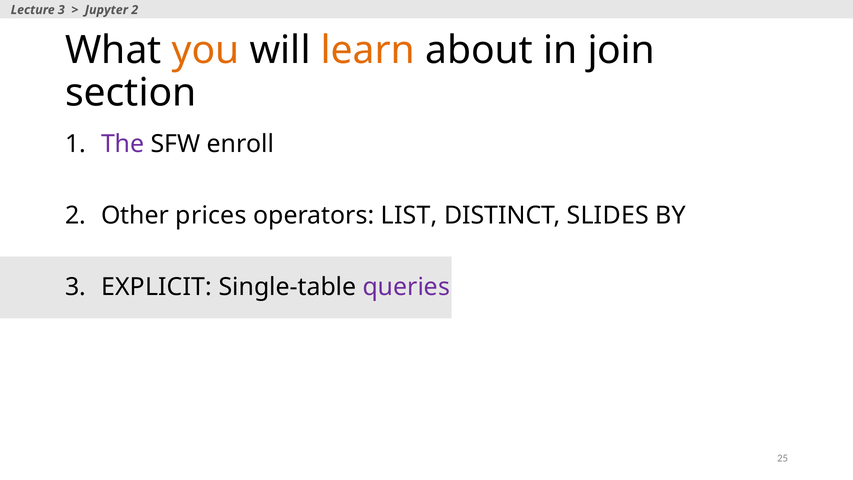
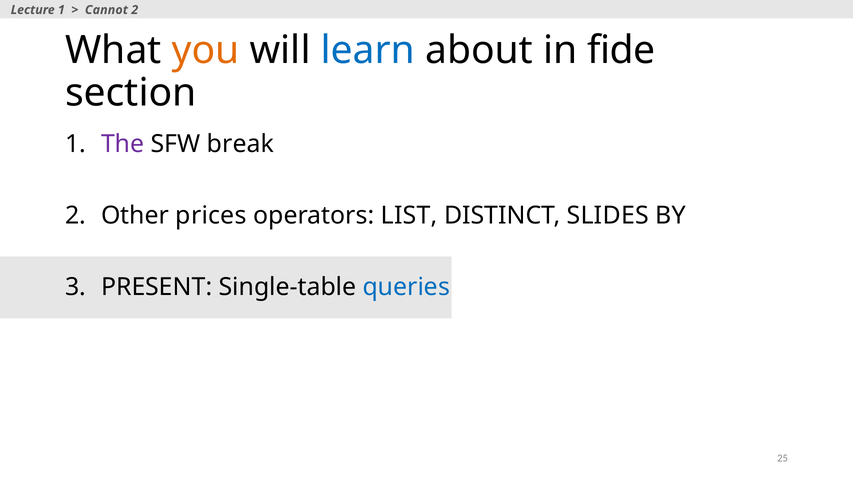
Lecture 3: 3 -> 1 (61, 10)
Jupyter: Jupyter -> Cannot (106, 10)
learn colour: orange -> blue (368, 51)
join: join -> fide (621, 51)
enroll: enroll -> break (240, 144)
EXPLICIT: EXPLICIT -> PRESENT (157, 287)
queries colour: purple -> blue (406, 287)
